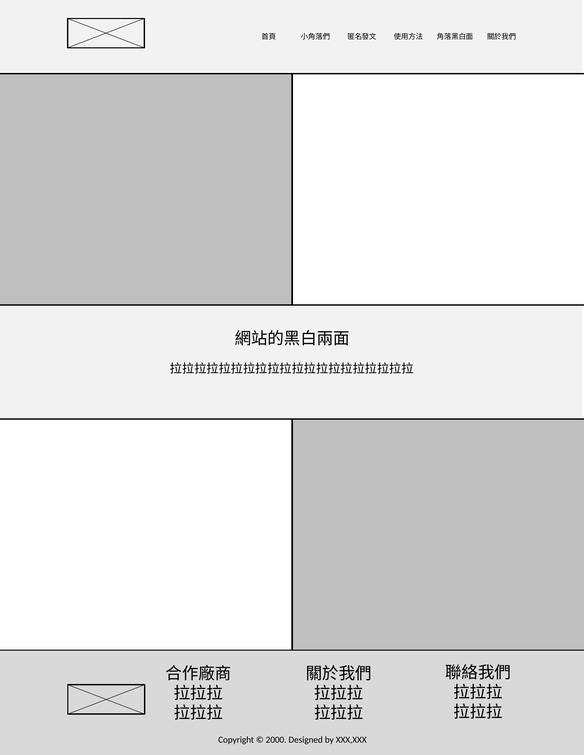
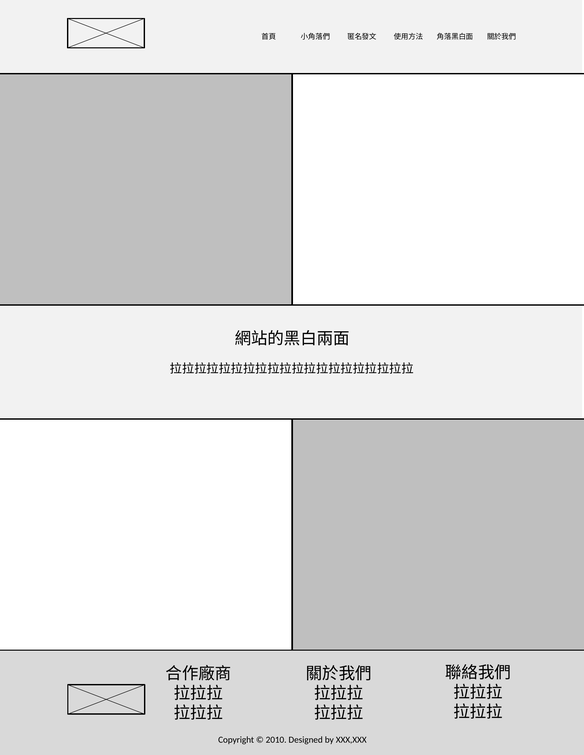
2000: 2000 -> 2010 (276, 739)
